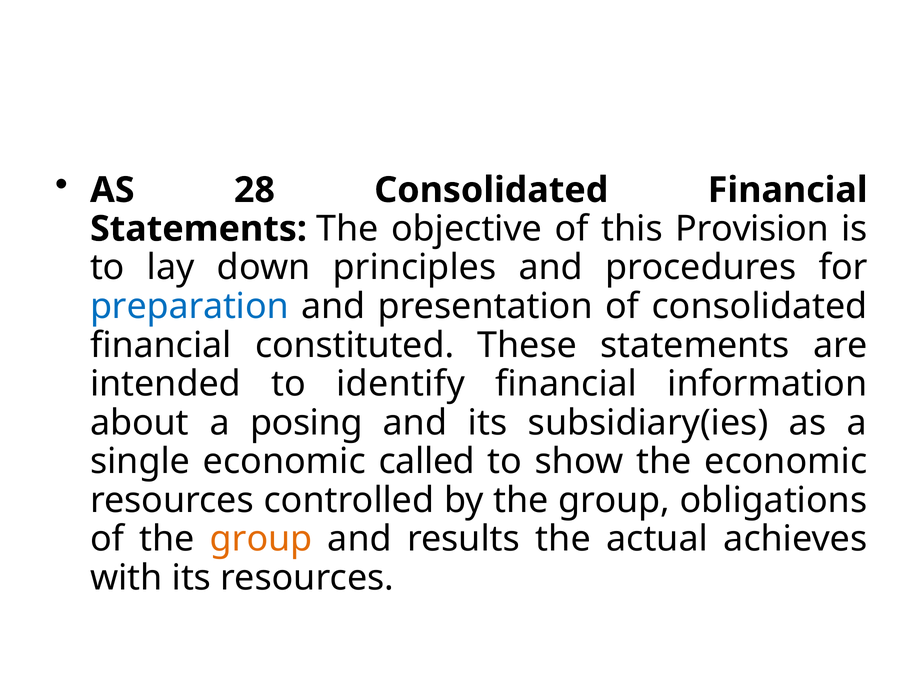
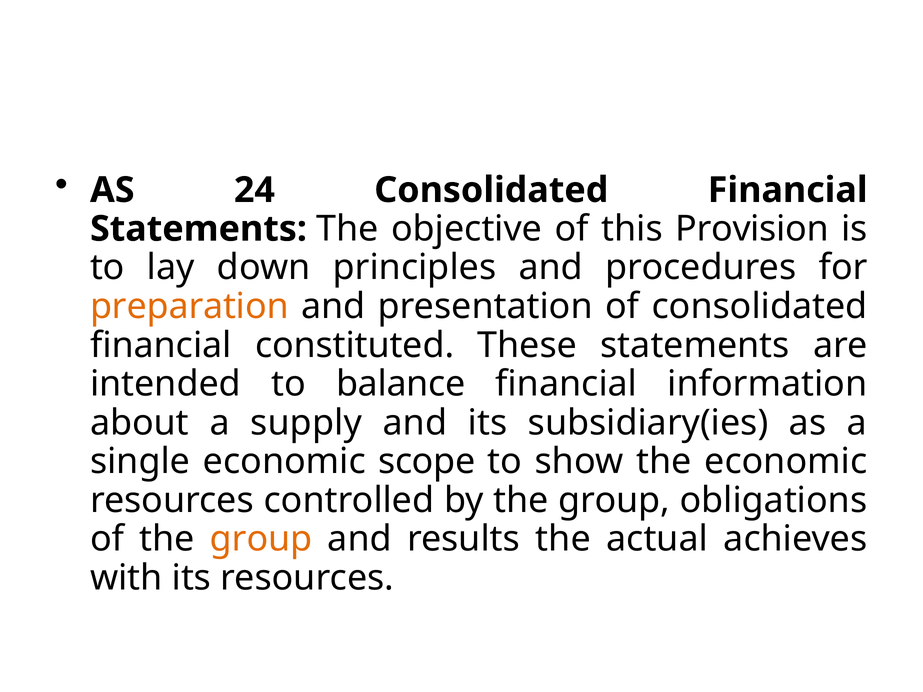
28: 28 -> 24 (254, 190)
preparation colour: blue -> orange (189, 307)
identify: identify -> balance (401, 384)
posing: posing -> supply (306, 423)
called: called -> scope (427, 462)
